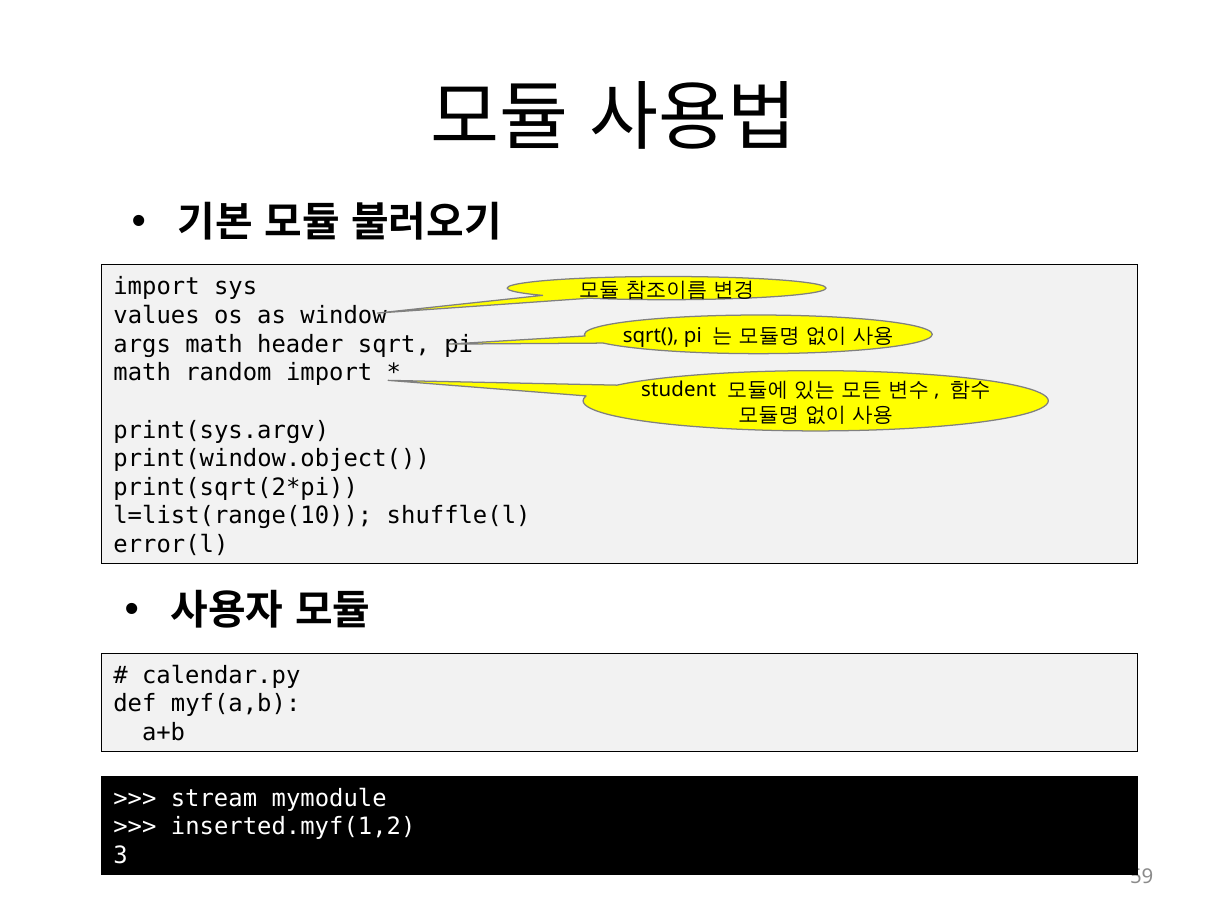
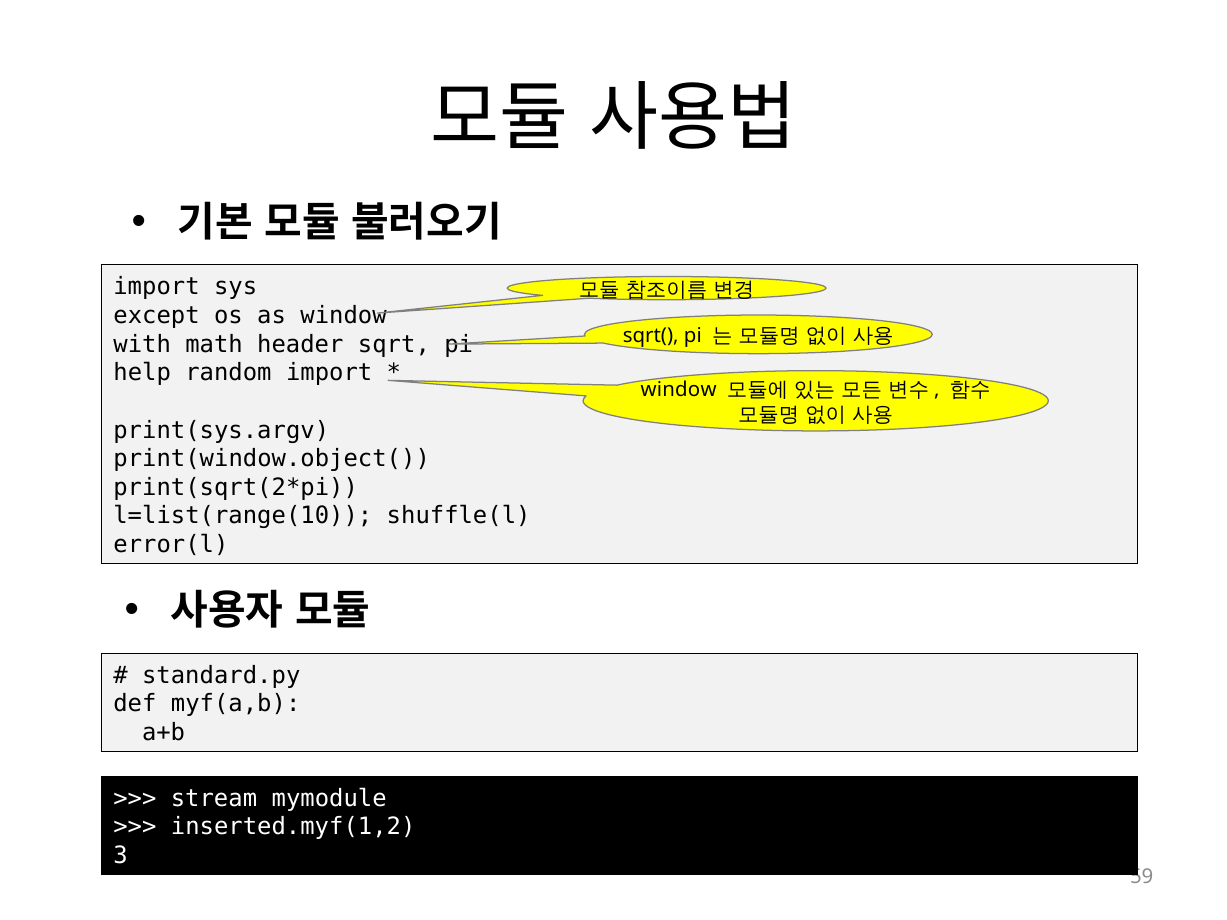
values: values -> except (157, 316)
args: args -> with (142, 344)
math: math -> help (142, 373)
student: student -> window (679, 390)
calendar.py: calendar.py -> standard.py (221, 675)
